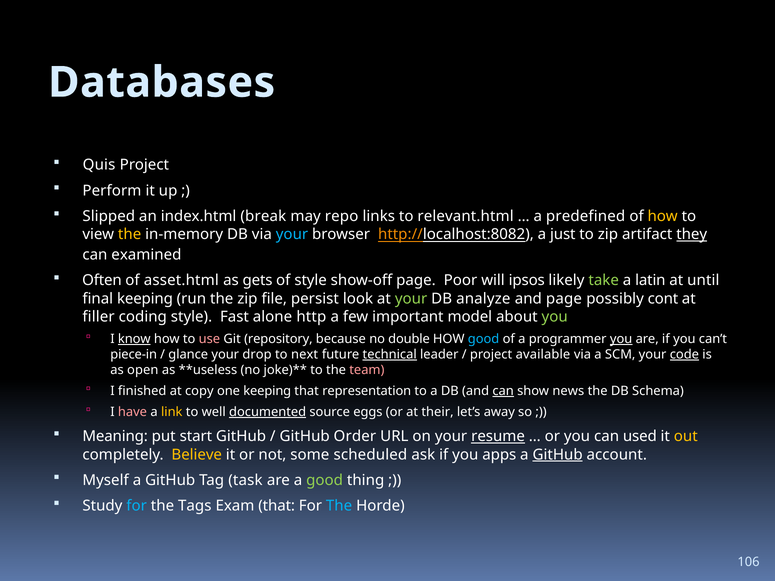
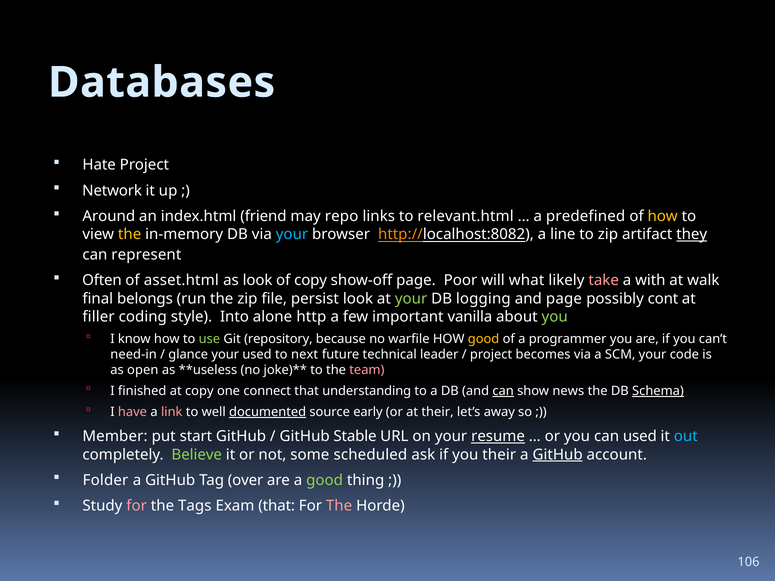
Quis: Quis -> Hate (99, 165)
Perform: Perform -> Network (112, 191)
Slipped: Slipped -> Around (109, 216)
break: break -> friend (263, 216)
just: just -> line (563, 234)
examined: examined -> represent (146, 255)
as gets: gets -> look (258, 281)
of style: style -> copy (311, 281)
ipsos: ipsos -> what (527, 281)
take colour: light green -> pink (604, 281)
latin: latin -> with (650, 281)
until: until -> walk (703, 281)
final keeping: keeping -> belongs (145, 299)
analyze: analyze -> logging (483, 299)
Fast: Fast -> Into (234, 317)
model: model -> vanilla (470, 317)
know underline: present -> none (134, 339)
use colour: pink -> light green (209, 339)
double: double -> warfile (409, 339)
good colour: light blue -> yellow (484, 339)
you underline: present -> none (621, 339)
piece-in: piece-in -> need-in (134, 354)
your drop: drop -> used (257, 354)
technical underline: present -> none (390, 354)
available: available -> becomes (543, 354)
code underline: present -> none (684, 354)
one keeping: keeping -> connect (267, 391)
representation: representation -> understanding (367, 391)
Schema underline: none -> present (658, 391)
link colour: yellow -> pink (172, 412)
eggs: eggs -> early (368, 412)
Meaning: Meaning -> Member (115, 437)
Order: Order -> Stable (355, 437)
out colour: yellow -> light blue (686, 437)
Believe colour: yellow -> light green (197, 455)
you apps: apps -> their (499, 455)
Myself: Myself -> Folder (106, 480)
task: task -> over (246, 480)
for colour: light blue -> pink (137, 506)
The colour: light blue -> pink (339, 506)
